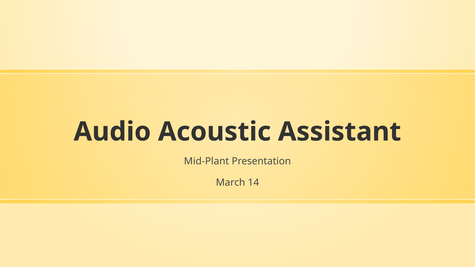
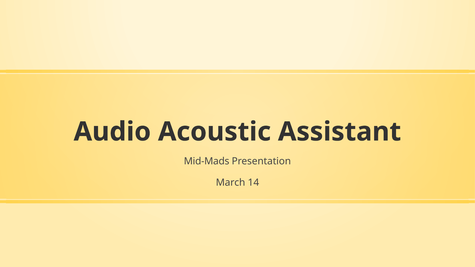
Mid-Plant: Mid-Plant -> Mid-Mads (207, 161)
